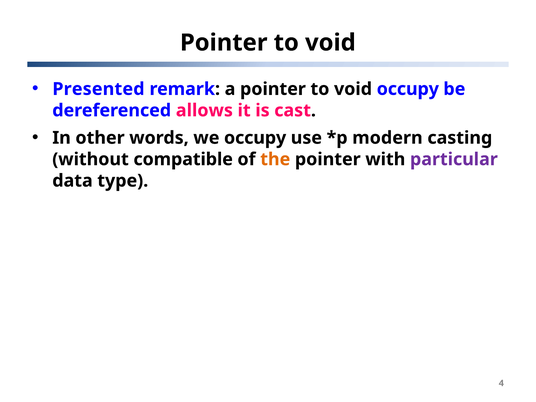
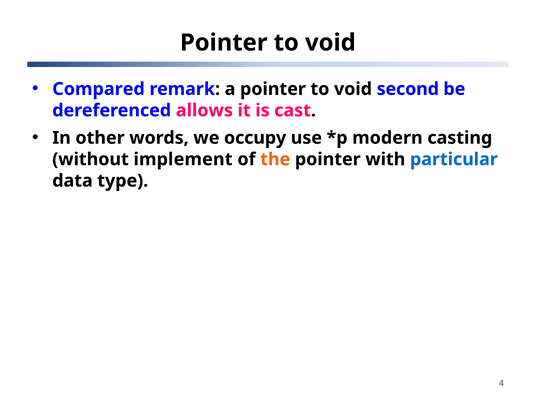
Presented: Presented -> Compared (99, 89)
void occupy: occupy -> second (408, 89)
compatible: compatible -> implement (183, 159)
particular colour: purple -> blue (454, 159)
